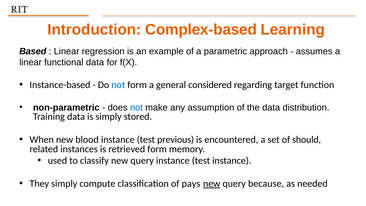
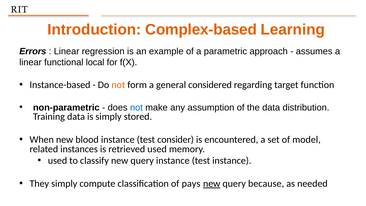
Based: Based -> Errors (33, 51)
functional data: data -> local (95, 62)
not colour: blue -> orange (118, 85)
previous: previous -> consider (176, 140)
should: should -> model (306, 140)
retrieved form: form -> used (157, 149)
